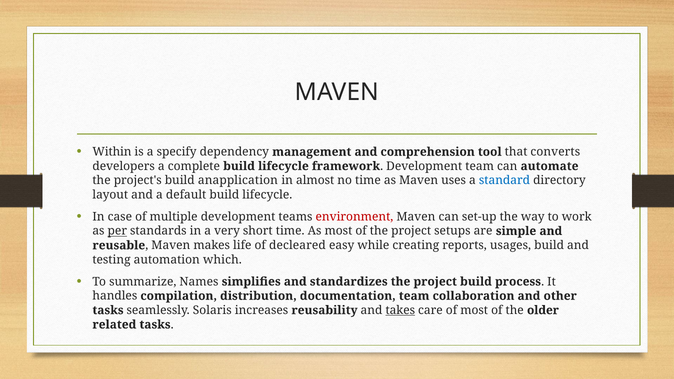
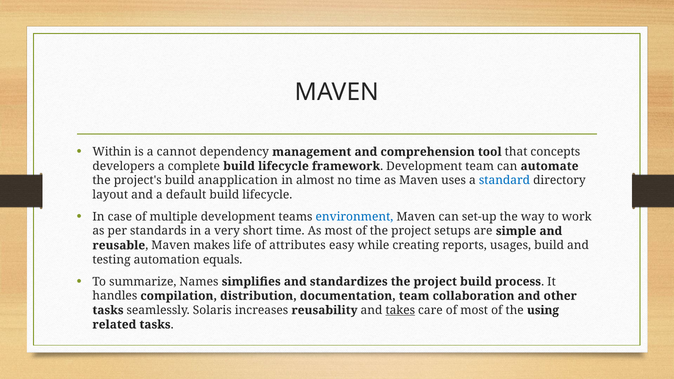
specify: specify -> cannot (177, 152)
converts: converts -> concepts (555, 152)
environment colour: red -> blue (354, 217)
per underline: present -> none (117, 231)
decleared: decleared -> attributes (297, 245)
which: which -> equals (223, 260)
older: older -> using (543, 310)
